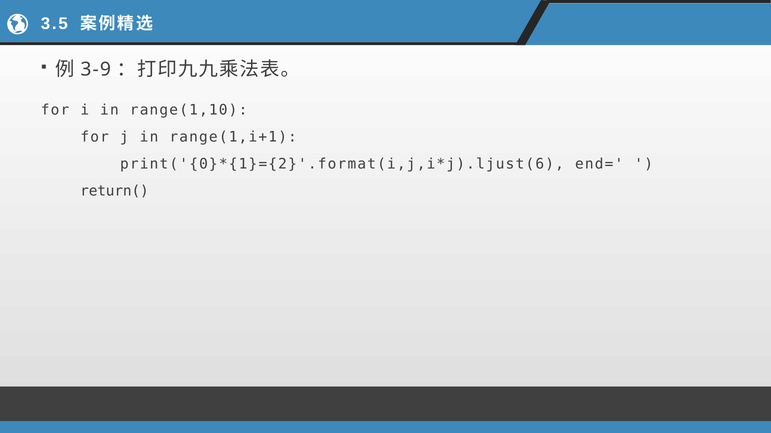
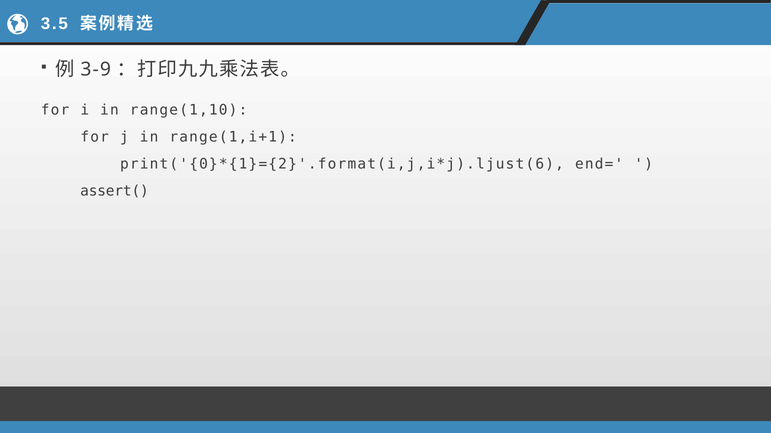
return(: return( -> assert( (115, 191)
